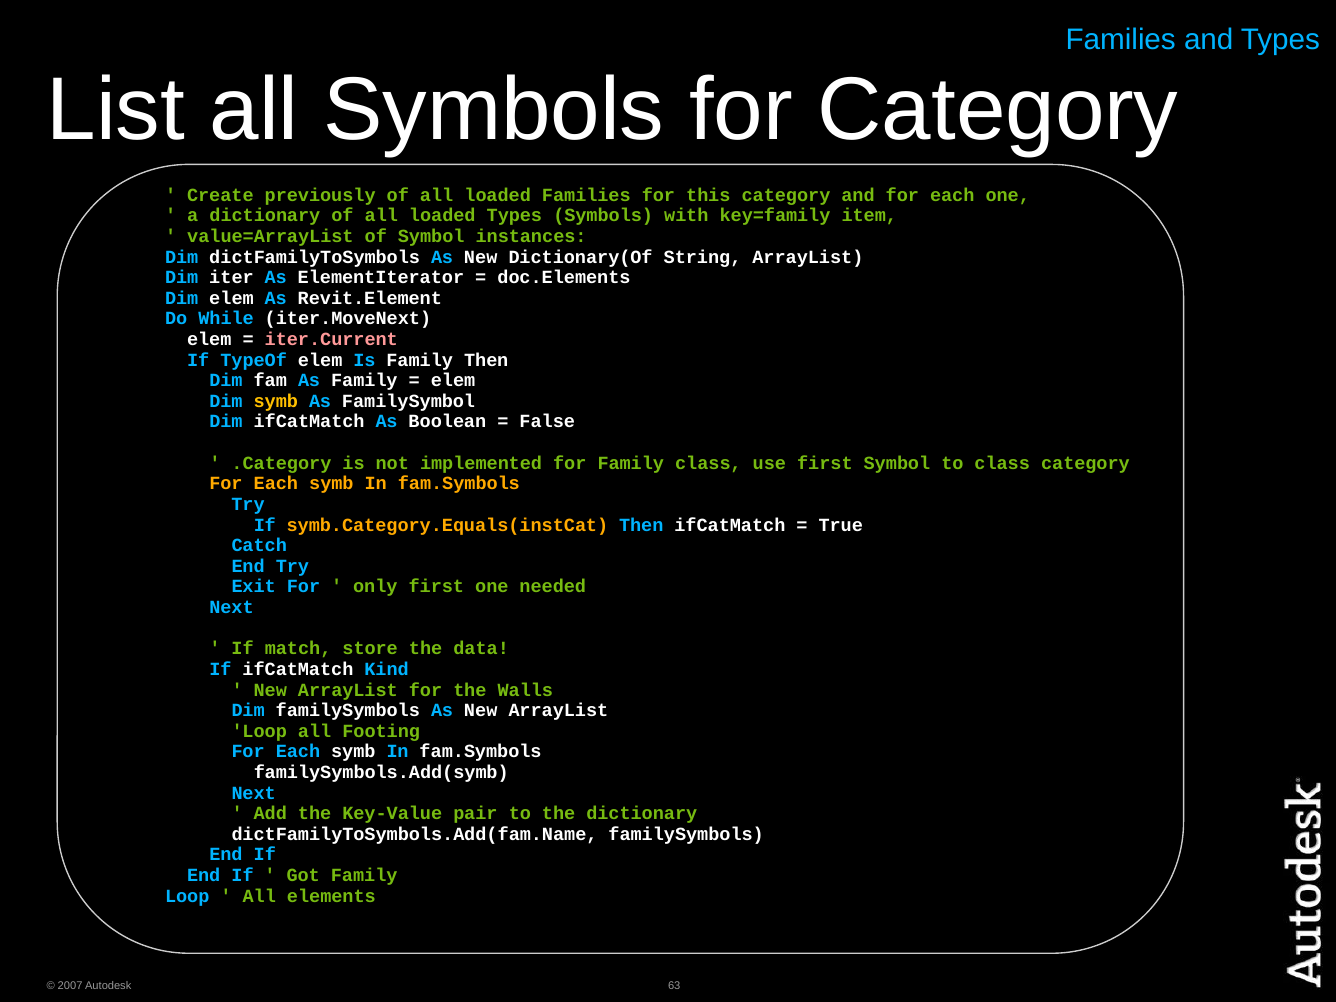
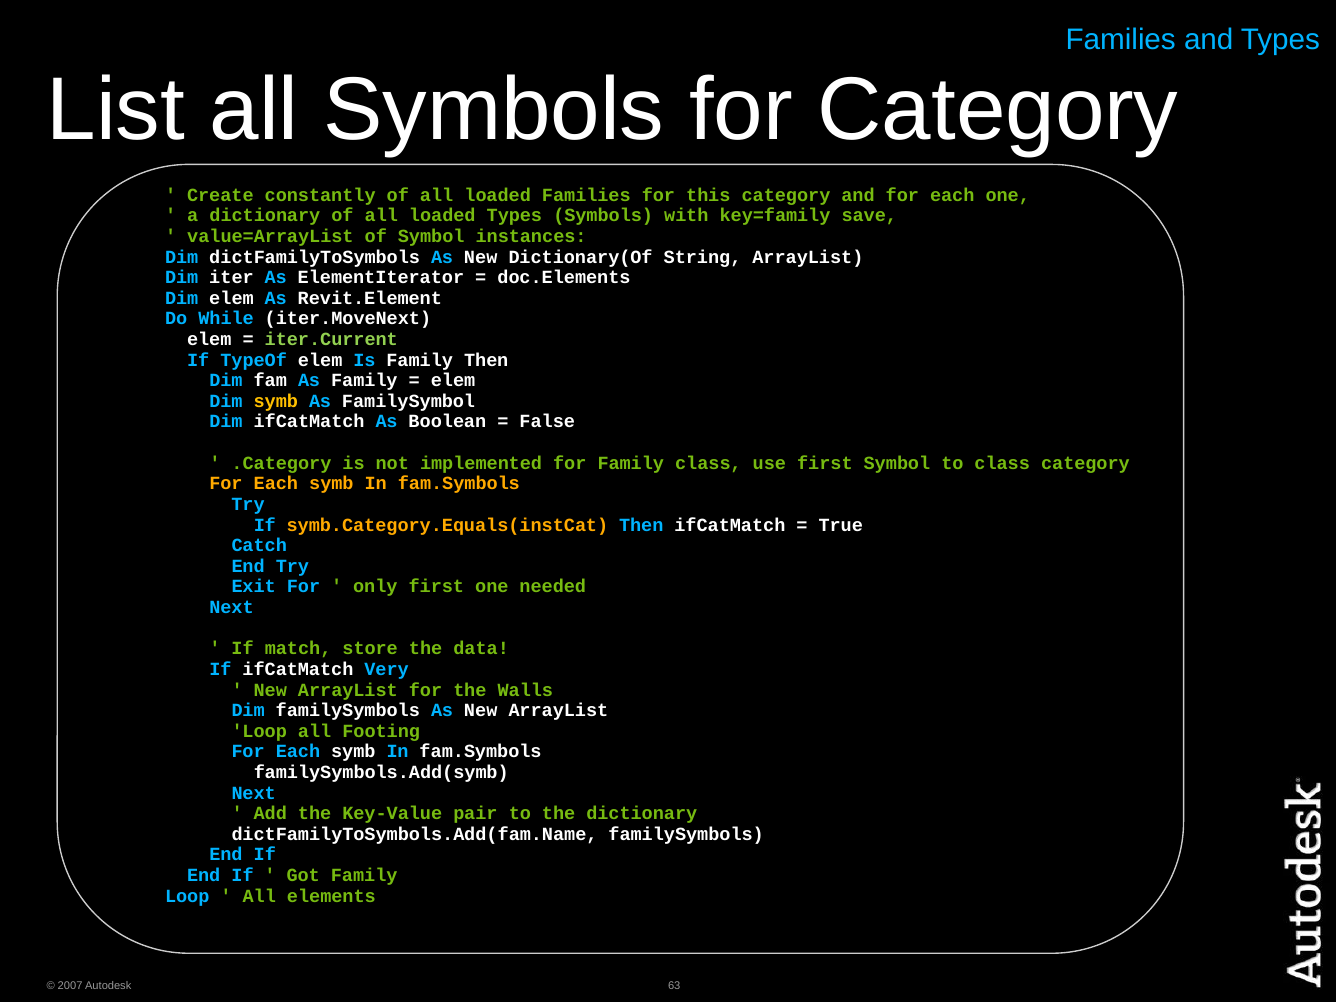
previously: previously -> constantly (320, 195)
item: item -> save (869, 216)
iter.Current colour: pink -> light green (331, 339)
Kind: Kind -> Very (387, 669)
